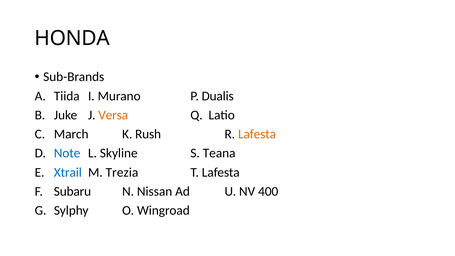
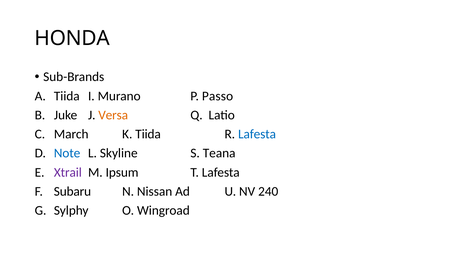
Dualis: Dualis -> Passo (218, 96)
K Rush: Rush -> Tiida (148, 134)
Lafesta colour: orange -> blue (257, 134)
Xtrail colour: blue -> purple (68, 172)
Trezia: Trezia -> Ipsum (122, 172)
400: 400 -> 240 (268, 191)
